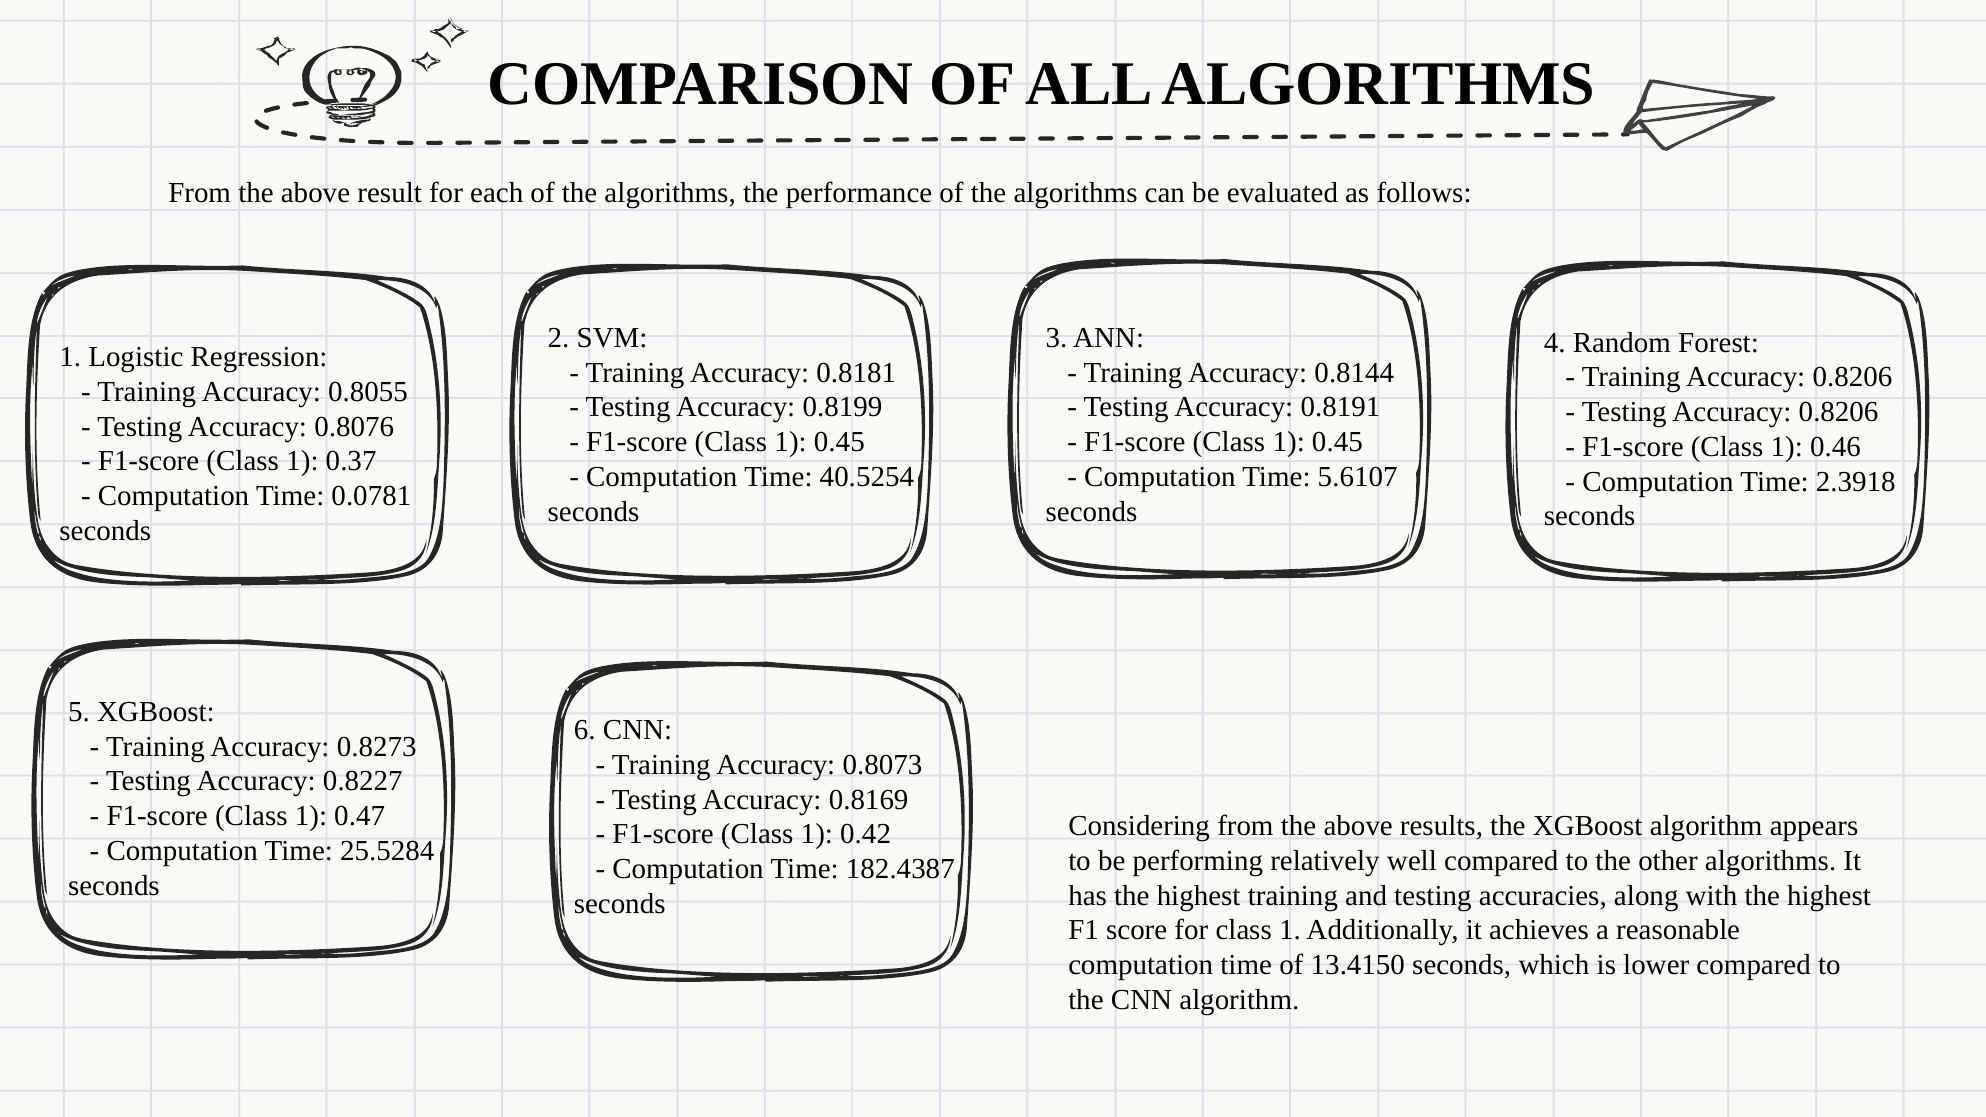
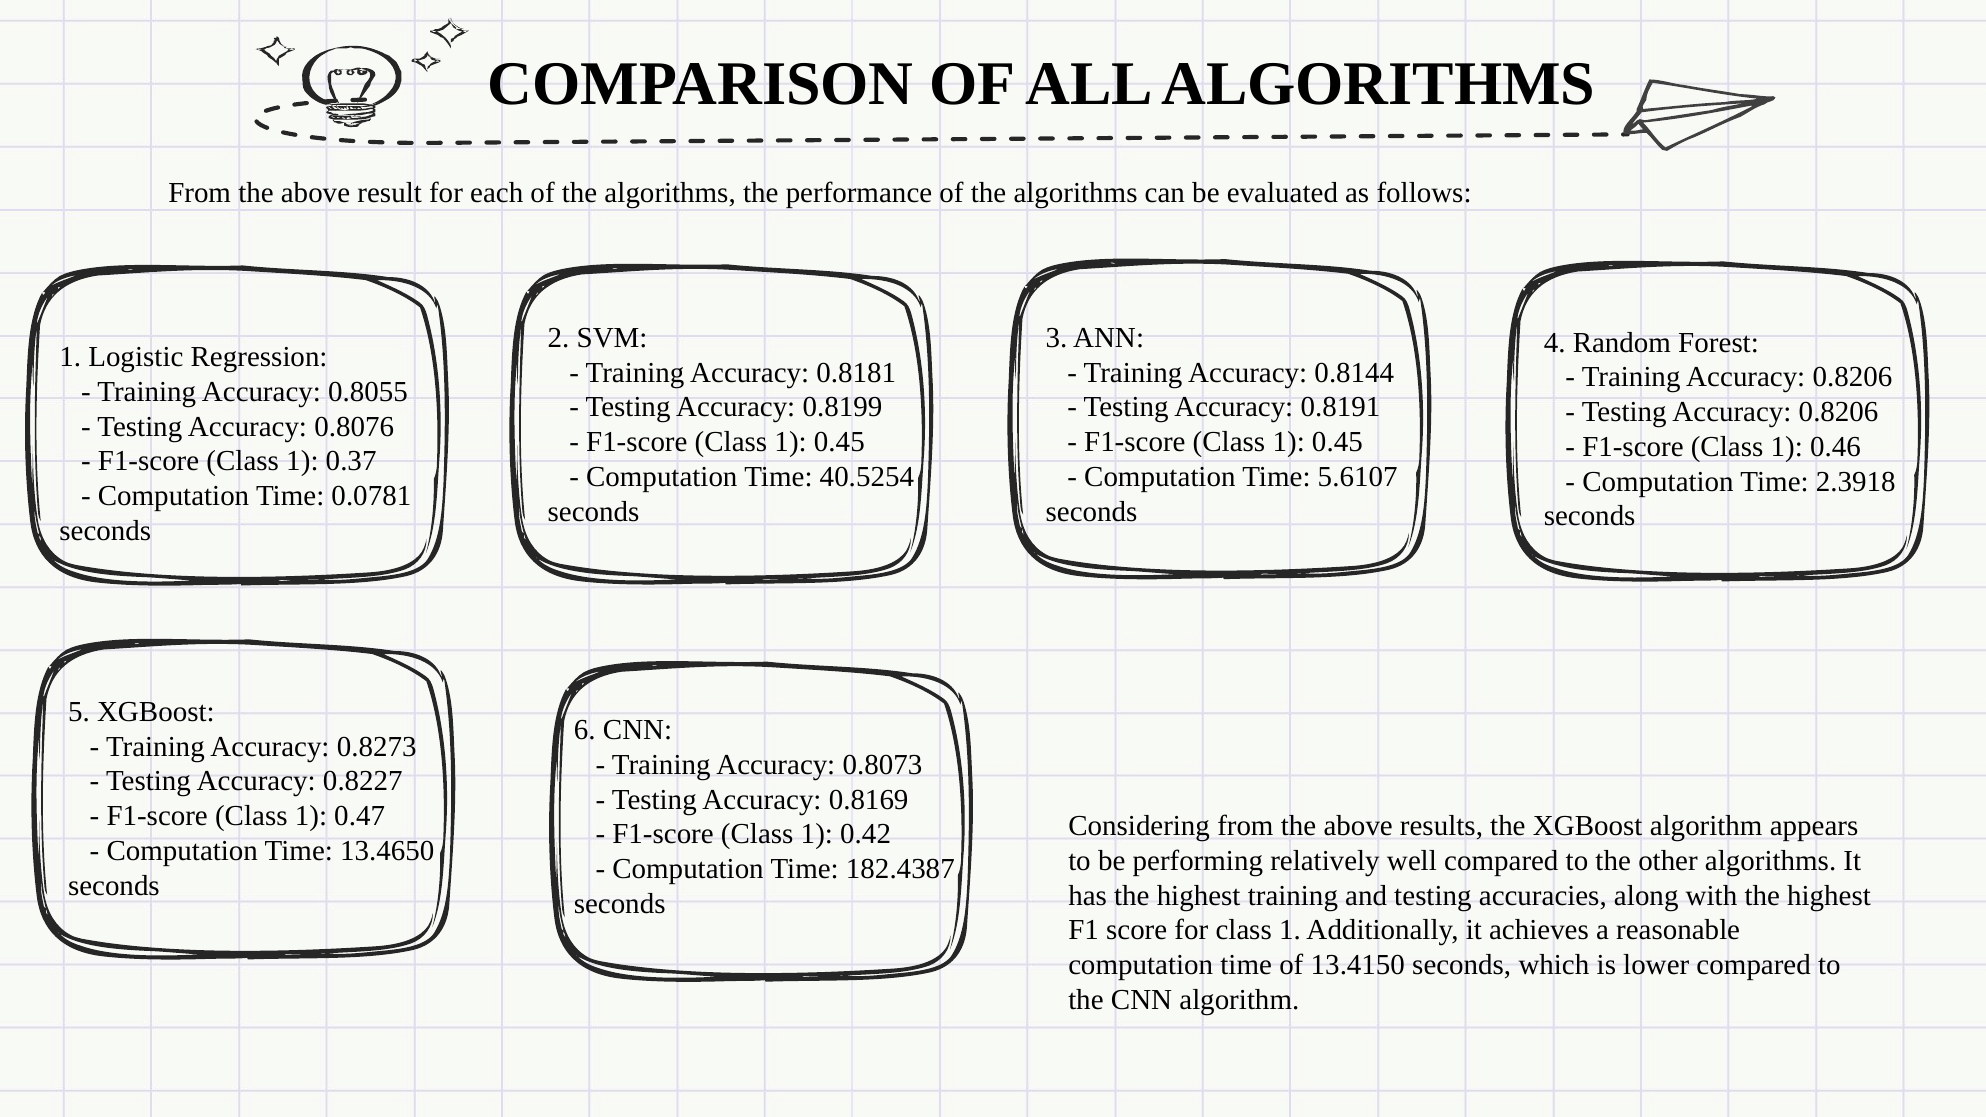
25.5284: 25.5284 -> 13.4650 (387, 851)
